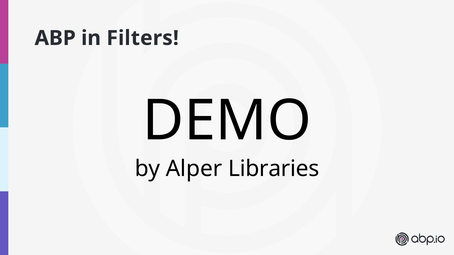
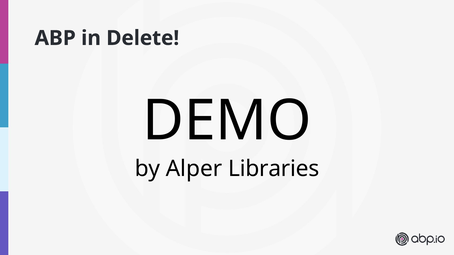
Filters: Filters -> Delete (143, 38)
